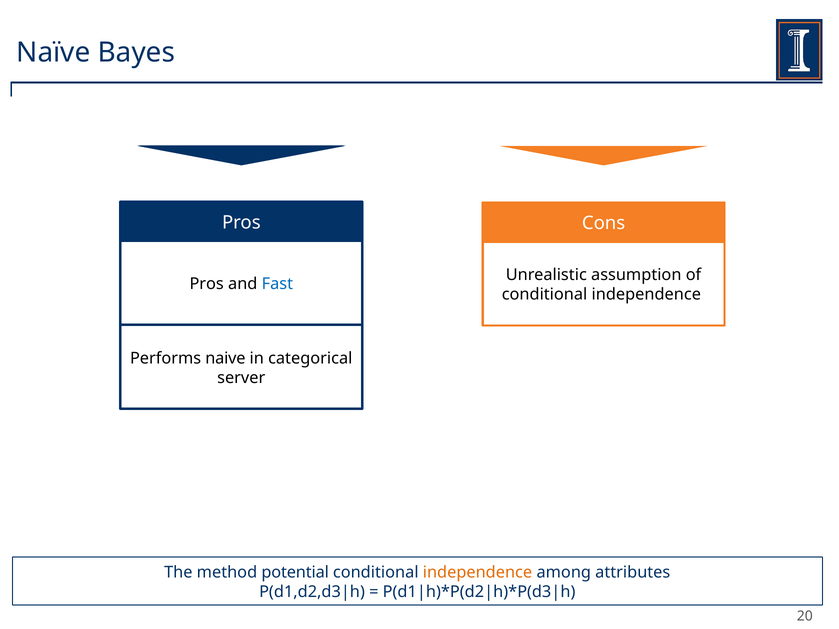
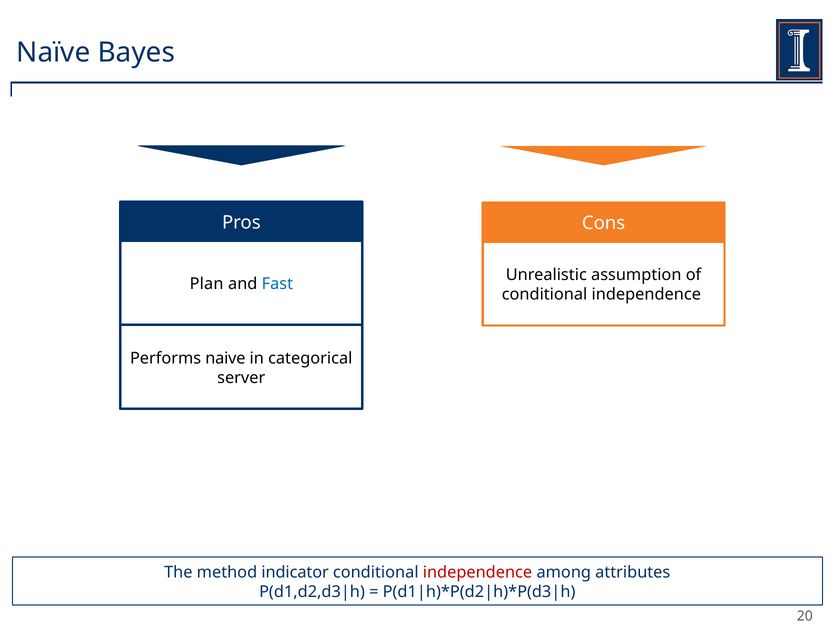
Pros: Pros -> Plan (207, 284)
potential: potential -> indicator (295, 572)
independence colour: orange -> red (477, 572)
